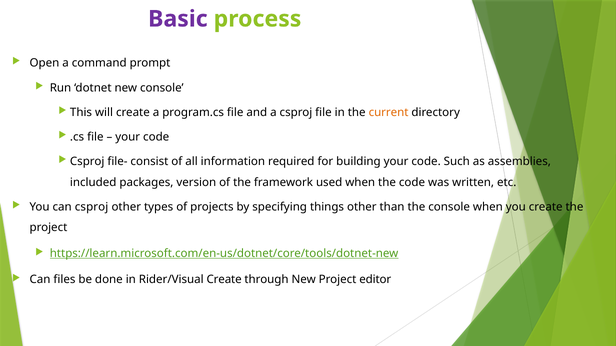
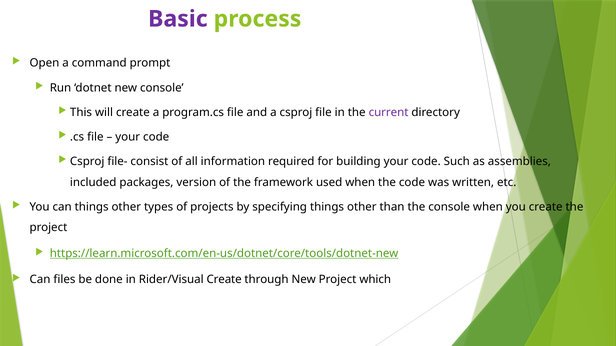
current colour: orange -> purple (389, 112)
can csproj: csproj -> things (92, 207)
editor: editor -> which (375, 280)
